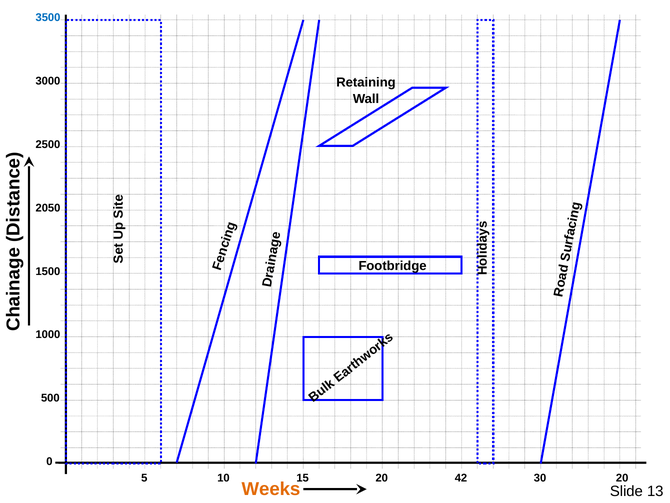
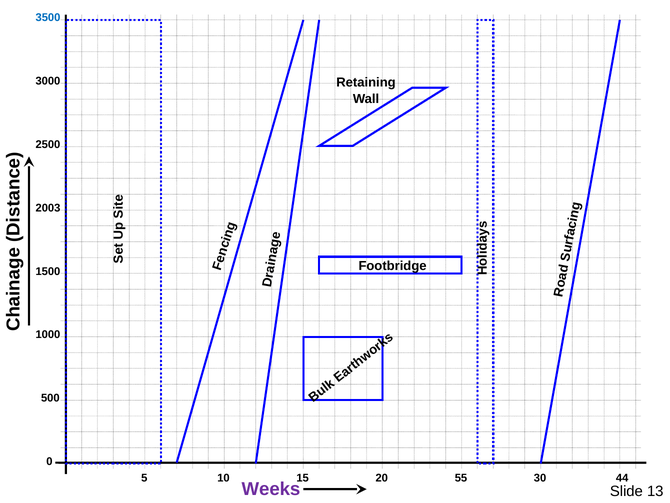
2050: 2050 -> 2003 (48, 208)
42: 42 -> 55 (461, 478)
30 20: 20 -> 44 (622, 478)
Weeks colour: orange -> purple (271, 489)
